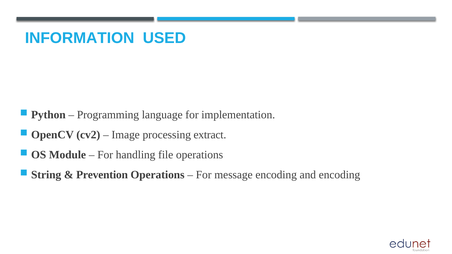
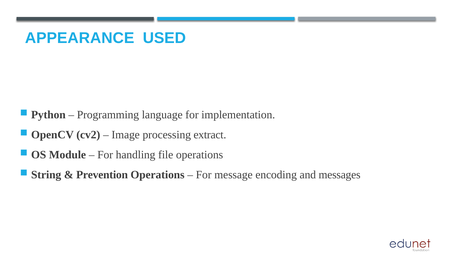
INFORMATION: INFORMATION -> APPEARANCE (80, 38)
and encoding: encoding -> messages (340, 175)
